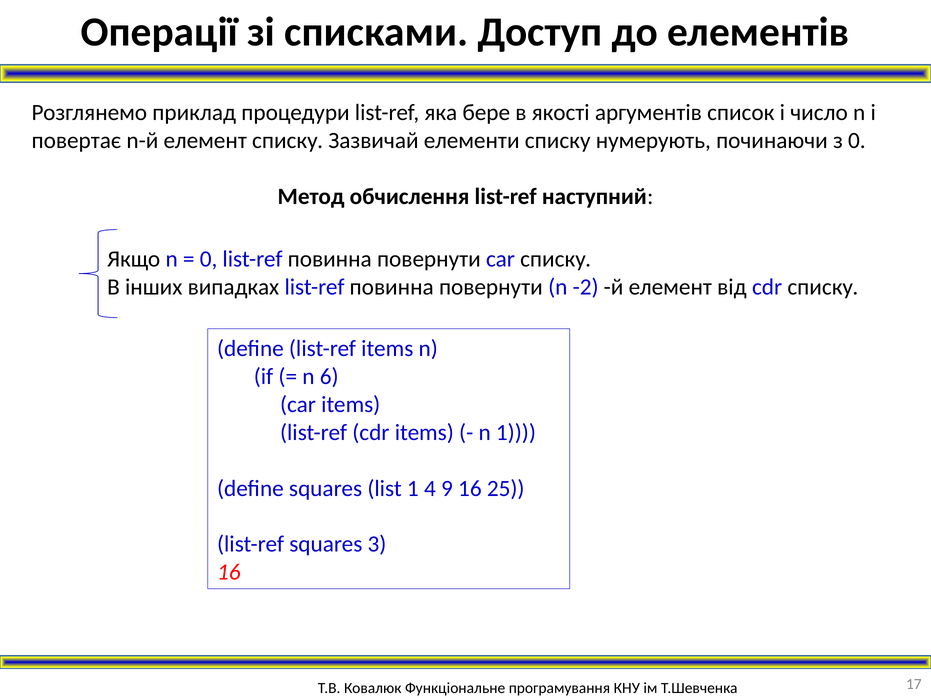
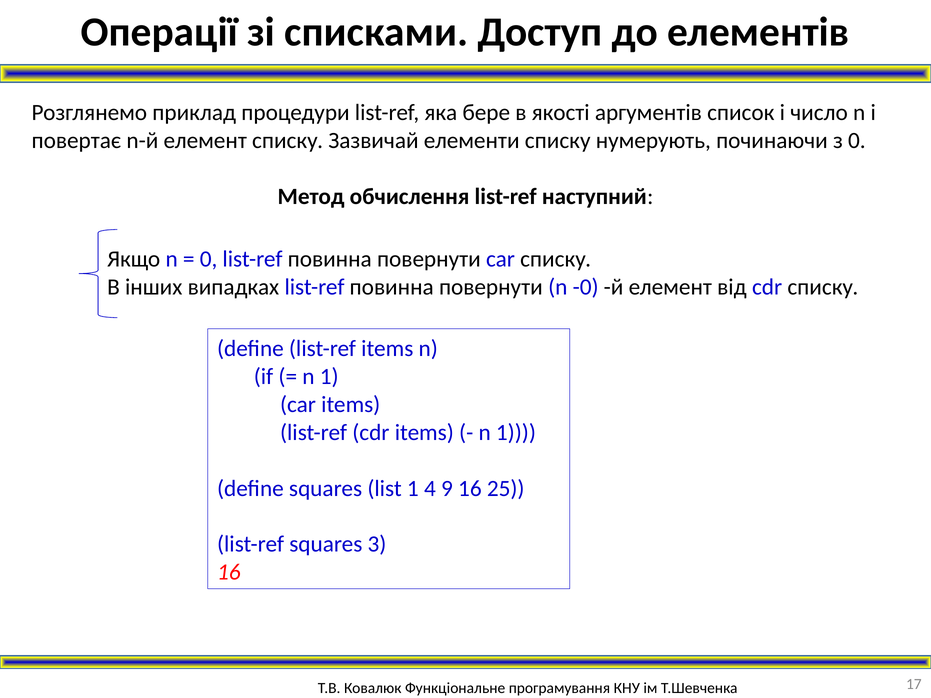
-2: -2 -> -0 (586, 287)
6: 6 -> 1 (329, 377)
